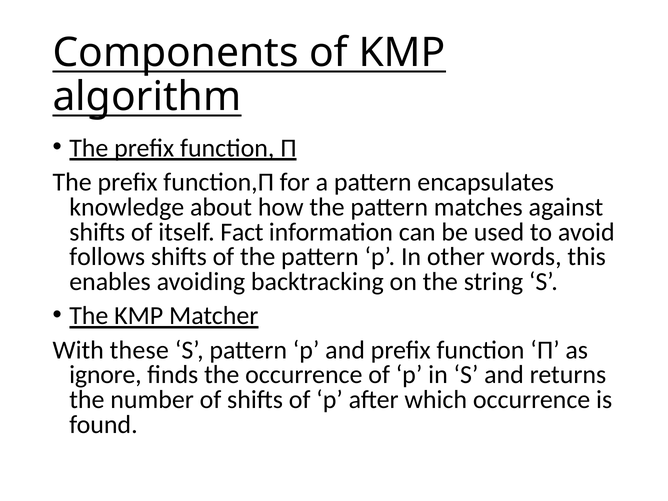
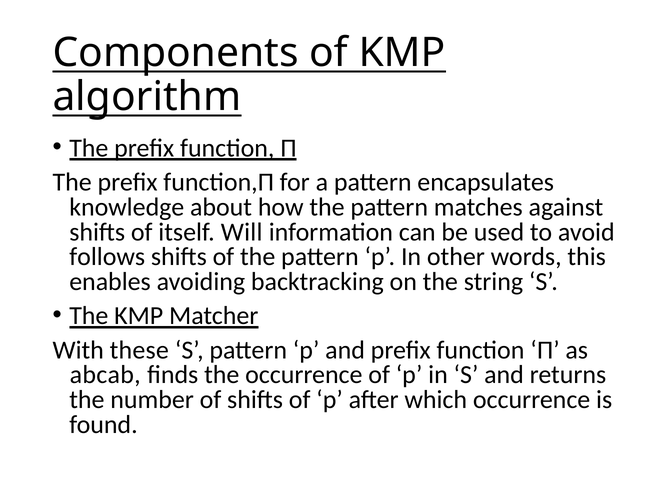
Fact: Fact -> Will (242, 232)
ignore: ignore -> abcab (105, 375)
